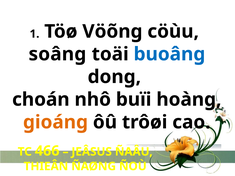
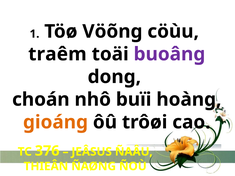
soâng: soâng -> traêm (57, 54)
buoâng colour: blue -> purple (169, 54)
466: 466 -> 376 (47, 151)
